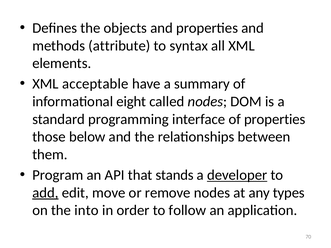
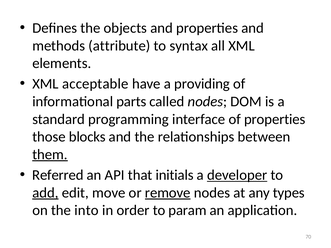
summary: summary -> providing (202, 84)
eight: eight -> parts (131, 102)
below: below -> blocks (87, 137)
them underline: none -> present (50, 155)
Program: Program -> Referred (58, 175)
stands: stands -> initials (175, 175)
remove underline: none -> present (168, 193)
follow: follow -> param (188, 211)
